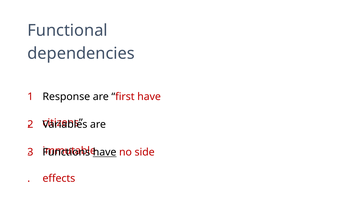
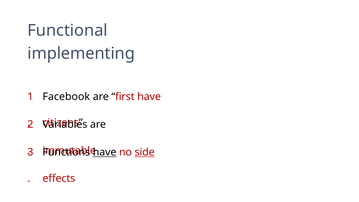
dependencies: dependencies -> implementing (81, 54)
Response: Response -> Facebook (66, 97)
side underline: none -> present (145, 152)
